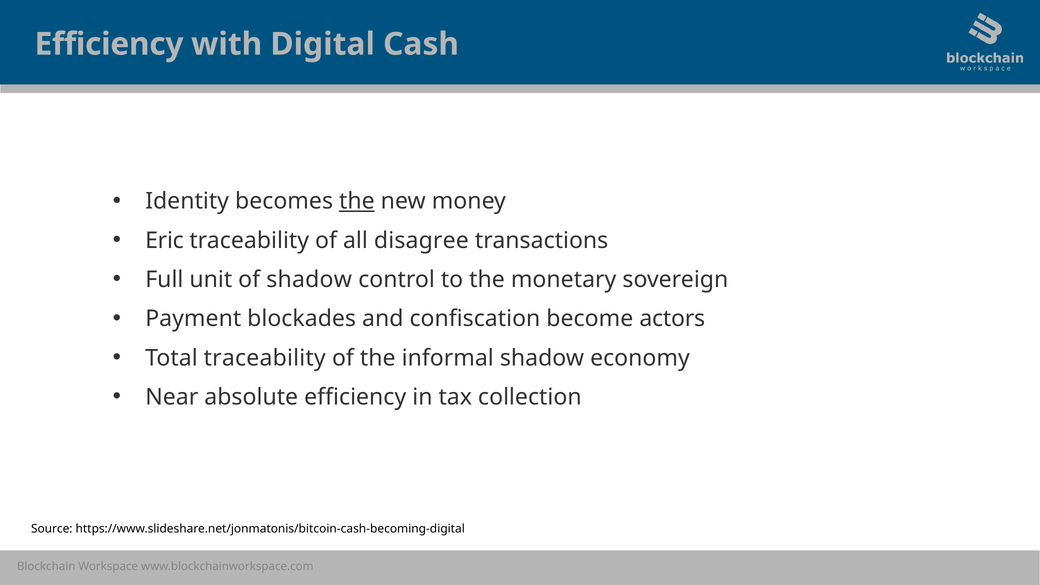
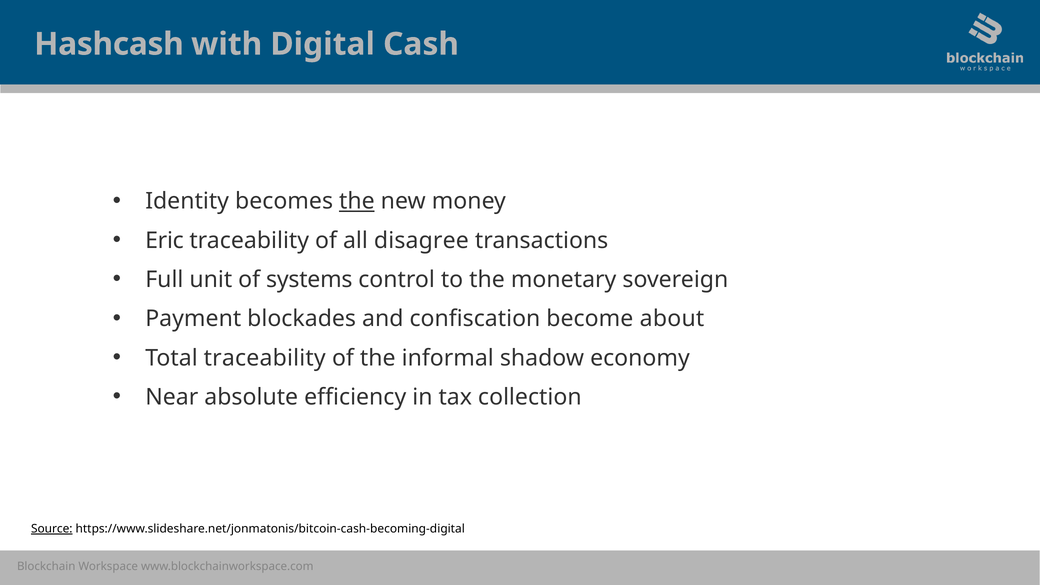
Efficiency: Efficiency -> Hashcash (109, 44)
of shadow: shadow -> systems (309, 280)
actors: actors -> about (672, 319)
Source underline: none -> present (52, 529)
